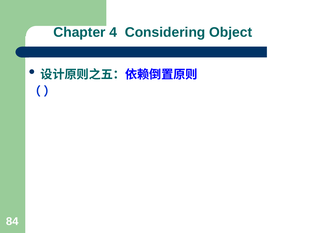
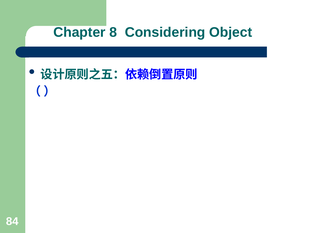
4: 4 -> 8 (113, 32)
